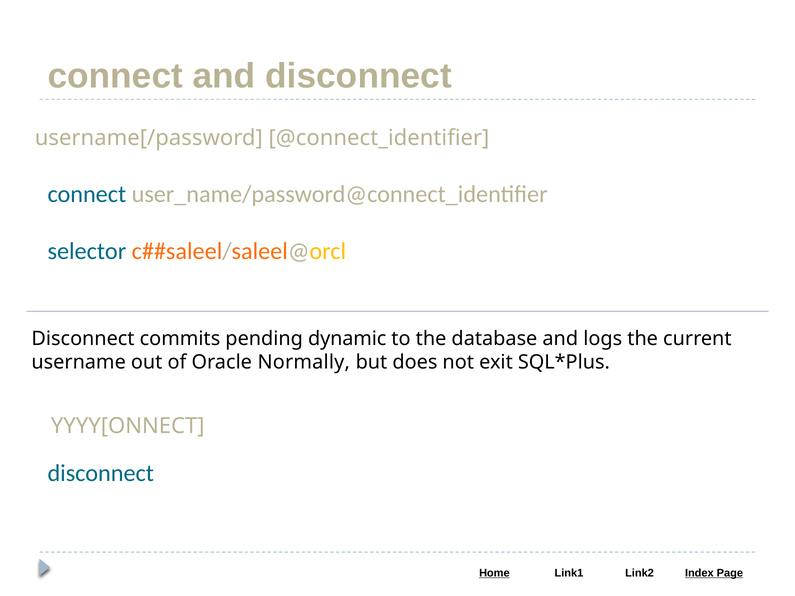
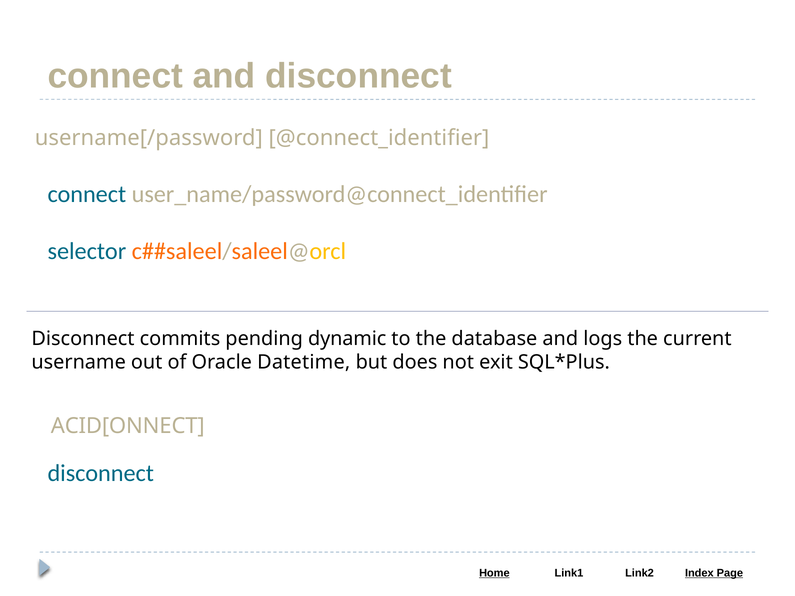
Normally: Normally -> Datetime (304, 362)
YYYY[ONNECT: YYYY[ONNECT -> ACID[ONNECT (128, 426)
